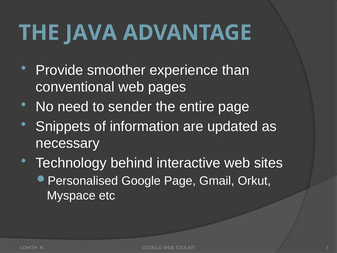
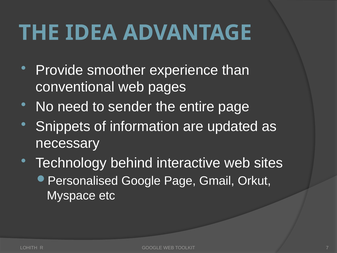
JAVA: JAVA -> IDEA (91, 33)
